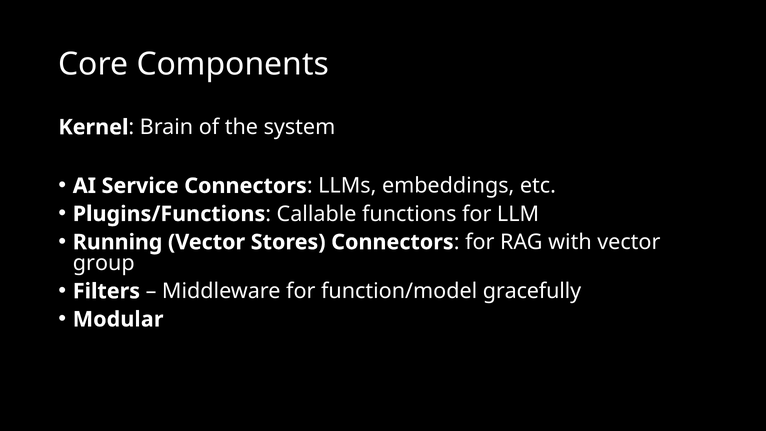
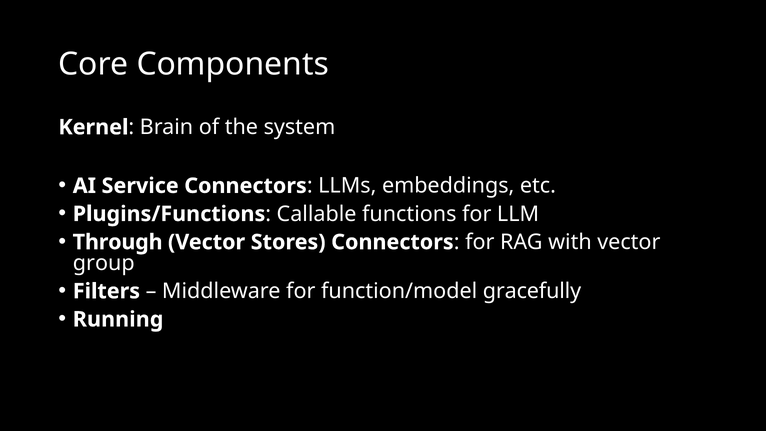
Running: Running -> Through (118, 242)
Modular: Modular -> Running (118, 319)
